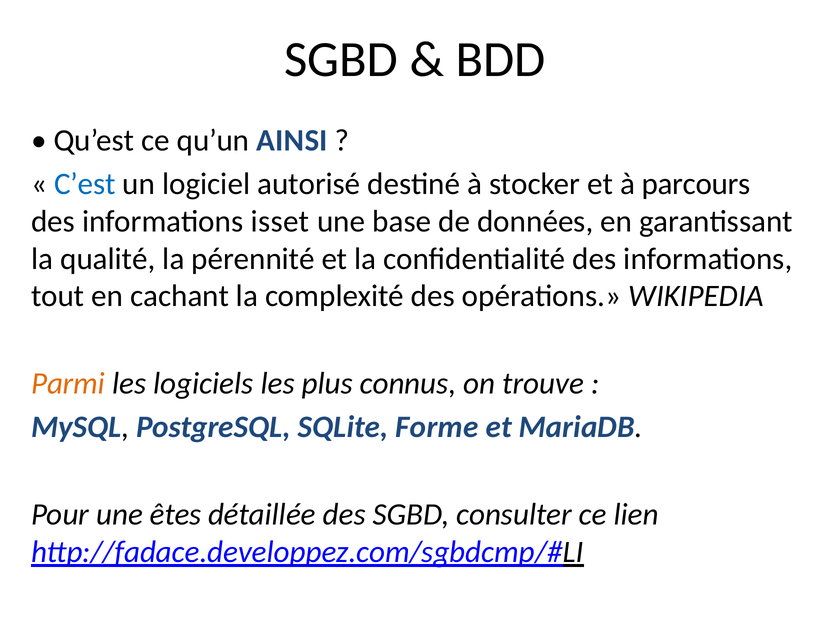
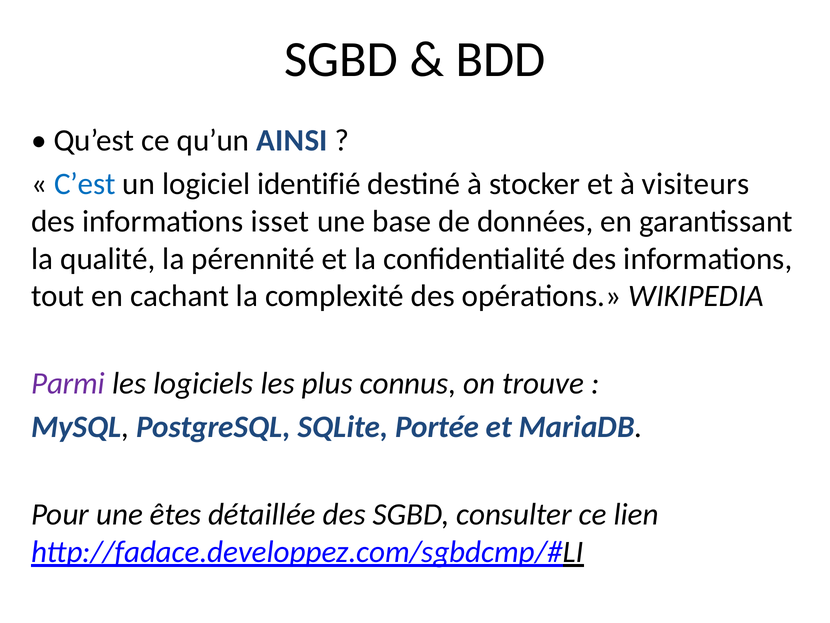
autorisé: autorisé -> identifié (309, 184)
parcours: parcours -> visiteurs (696, 184)
Parmi colour: orange -> purple (68, 383)
Forme: Forme -> Portée (437, 427)
